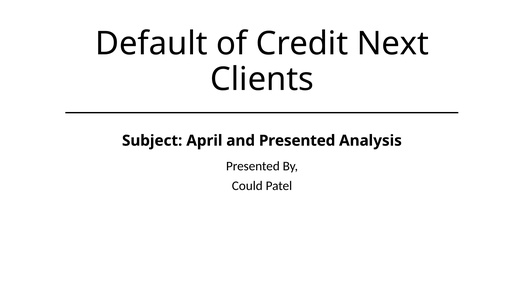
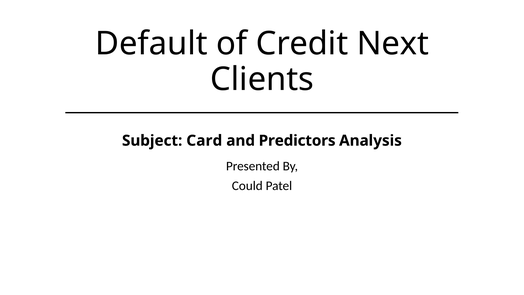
April: April -> Card (204, 141)
and Presented: Presented -> Predictors (297, 141)
